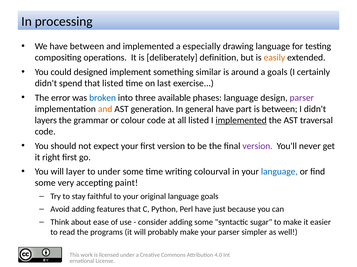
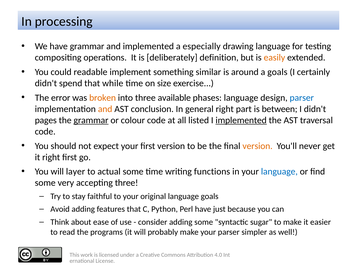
have between: between -> grammar (87, 46)
designed: designed -> readable (91, 72)
that listed: listed -> while (113, 83)
last: last -> size (164, 83)
broken colour: blue -> orange (103, 98)
parser colour: purple -> blue (302, 98)
generation: generation -> conclusion (152, 109)
general have: have -> right (225, 109)
layers: layers -> pages (46, 121)
grammar underline: none -> present (91, 121)
version colour: purple -> orange (258, 146)
to under: under -> actual (109, 172)
colourval: colourval -> functions (212, 172)
accepting paint: paint -> three (127, 183)
